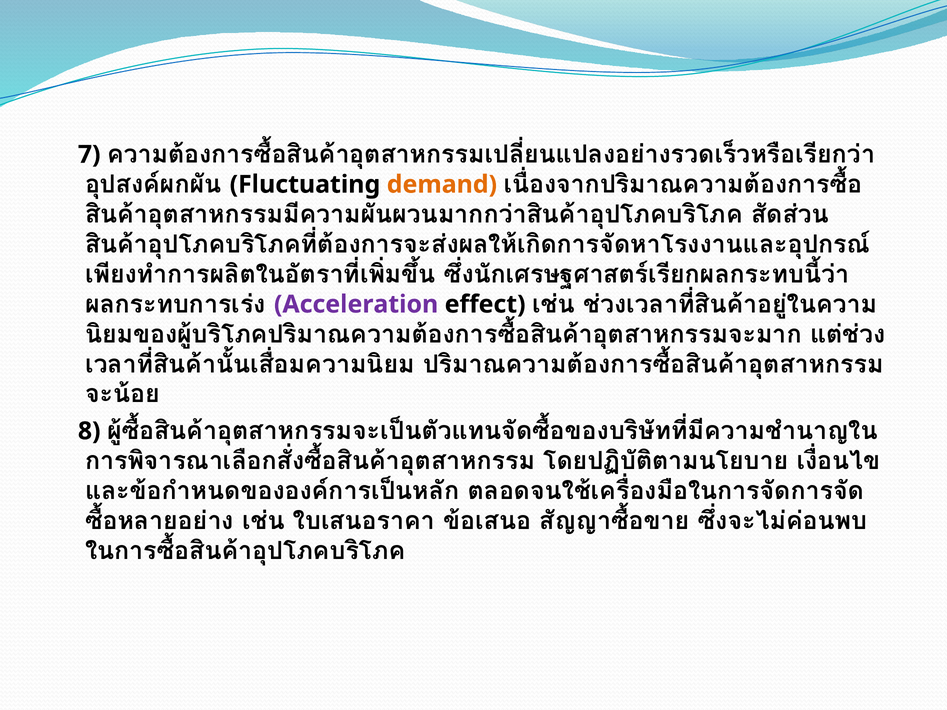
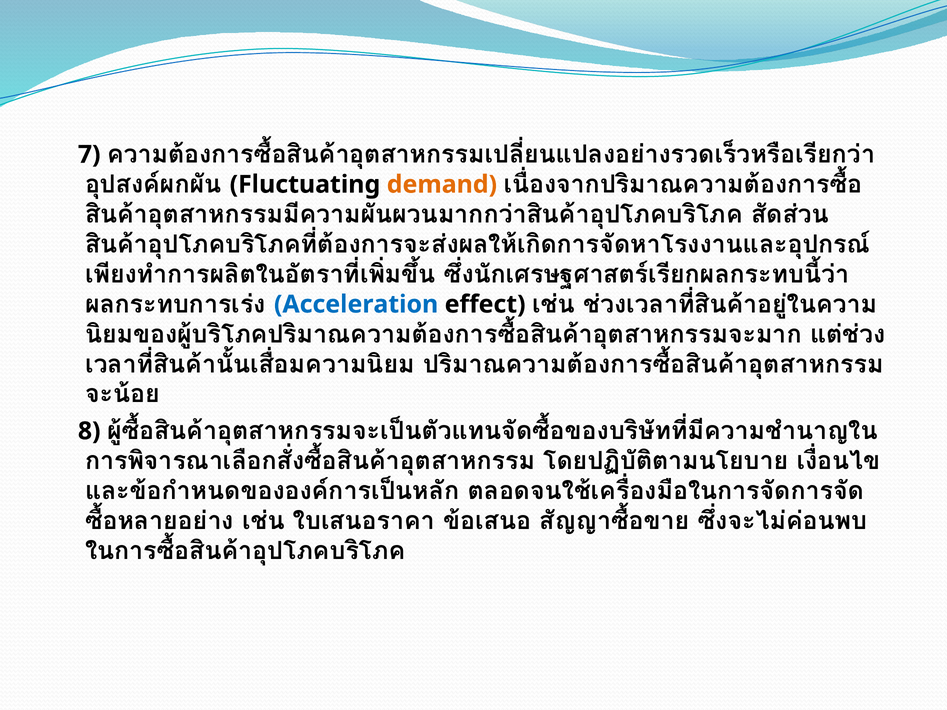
Acceleration colour: purple -> blue (356, 304)
